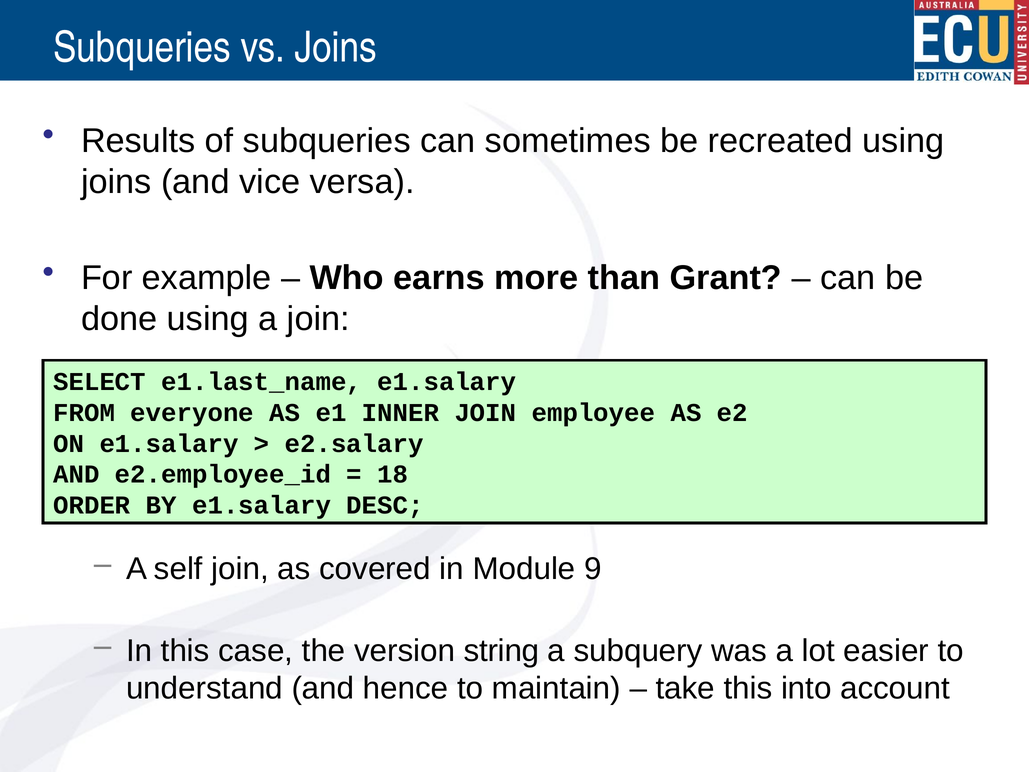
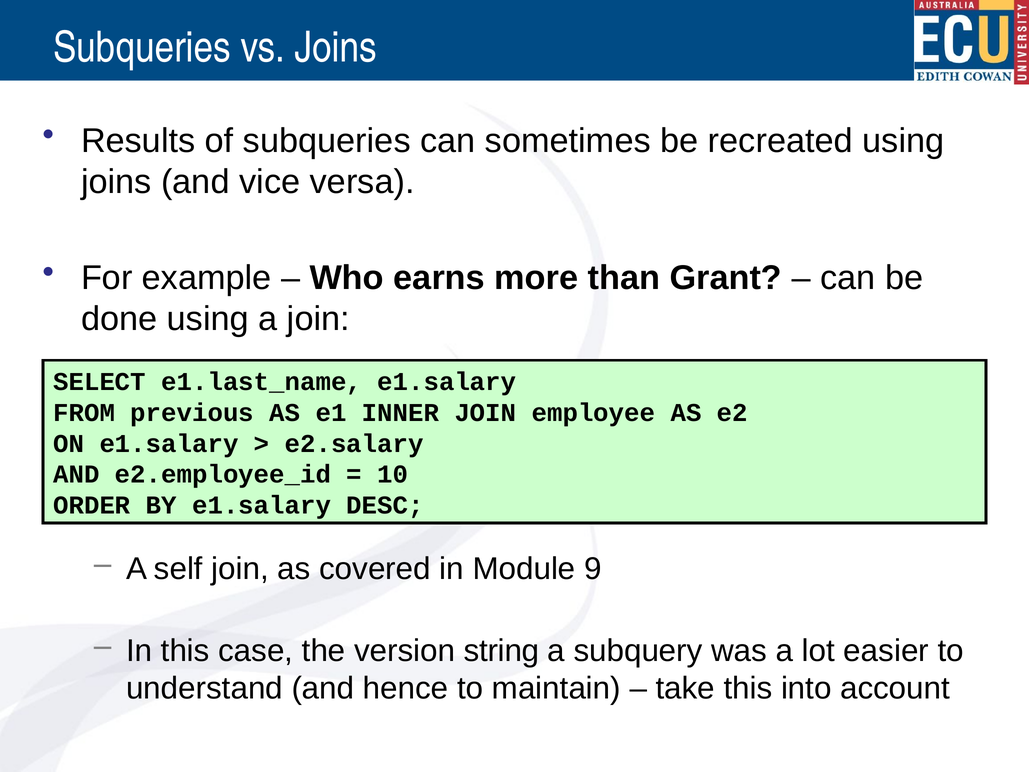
everyone: everyone -> previous (192, 413)
18: 18 -> 10 (393, 474)
